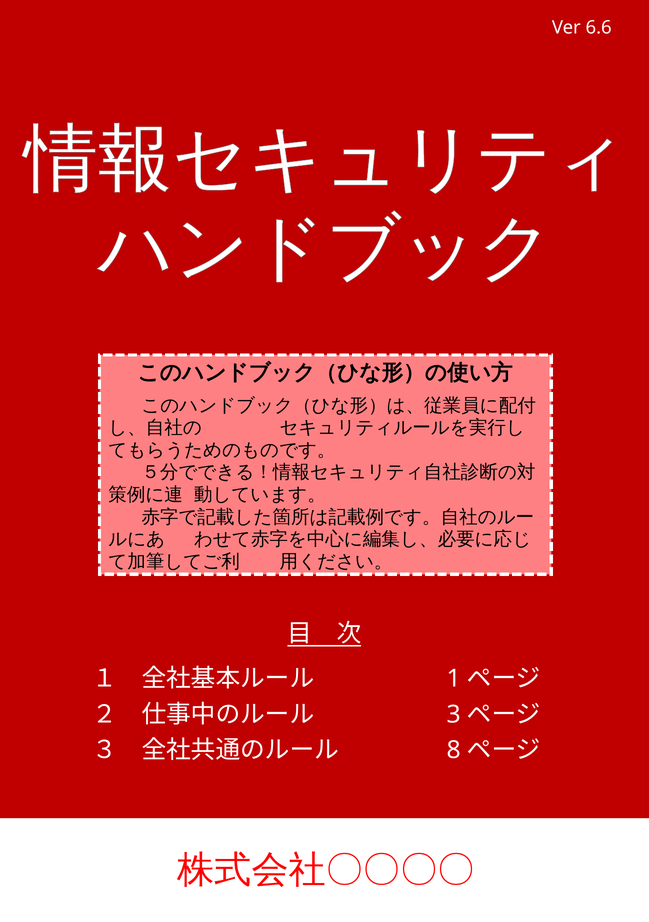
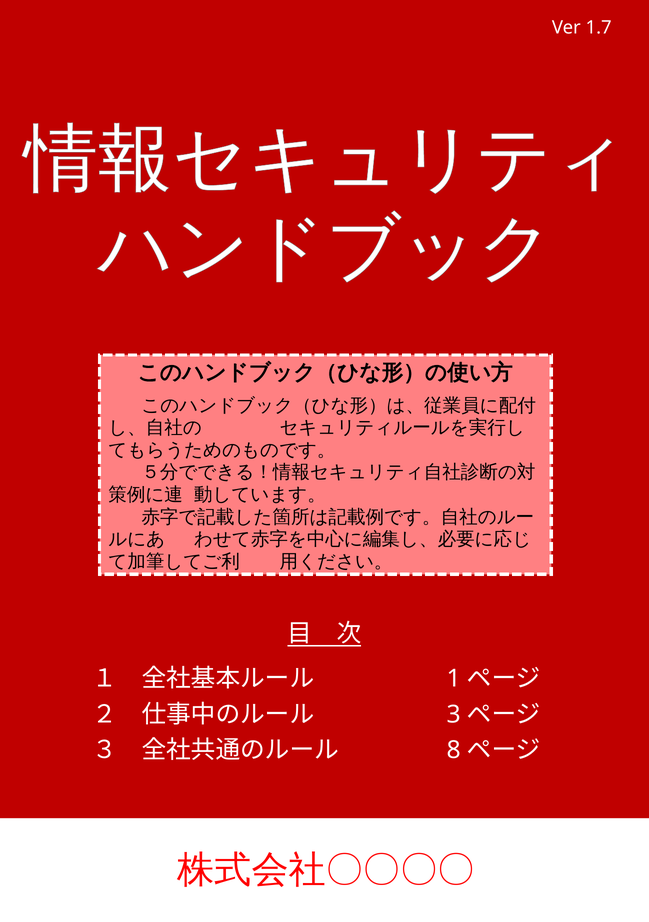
6.6: 6.6 -> 1.7 (599, 28)
